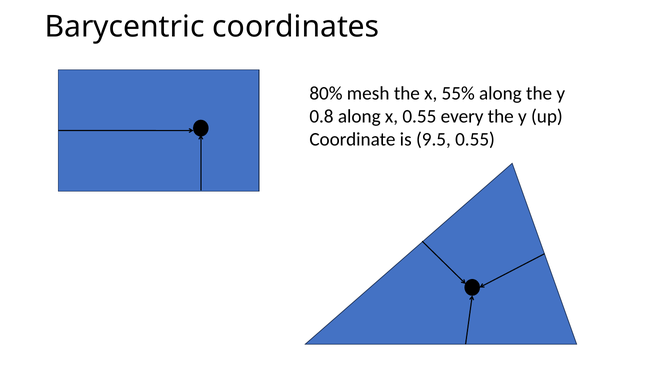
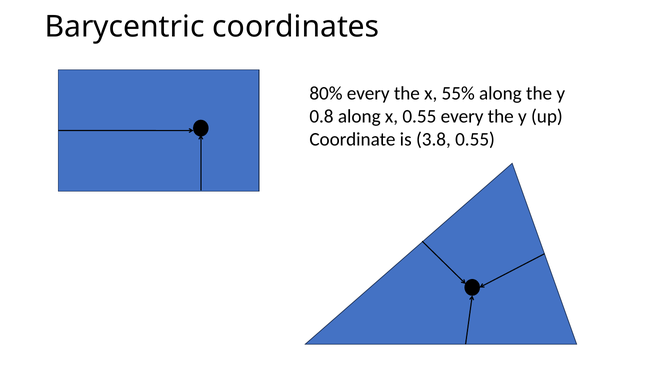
80% mesh: mesh -> every (368, 93)
9.5: 9.5 -> 3.8 (433, 139)
